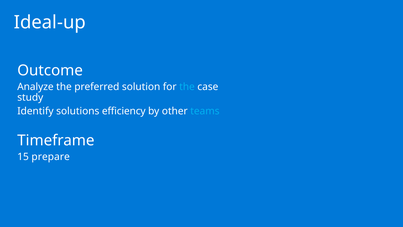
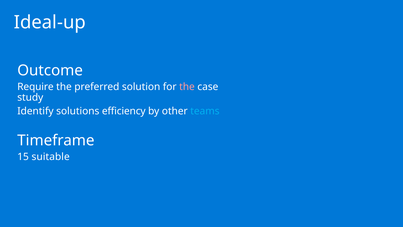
Analyze: Analyze -> Require (35, 87)
the colour: light blue -> pink (187, 87)
prepare: prepare -> suitable (51, 157)
